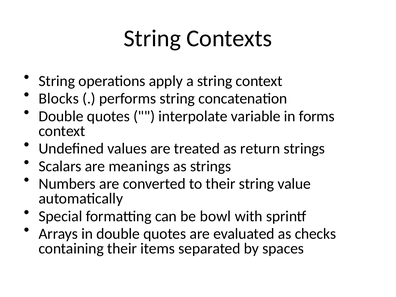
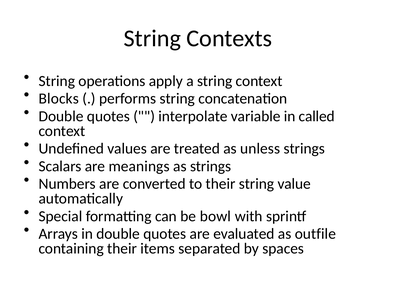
forms: forms -> called (317, 116)
return: return -> unless (260, 149)
checks: checks -> outfile (315, 234)
